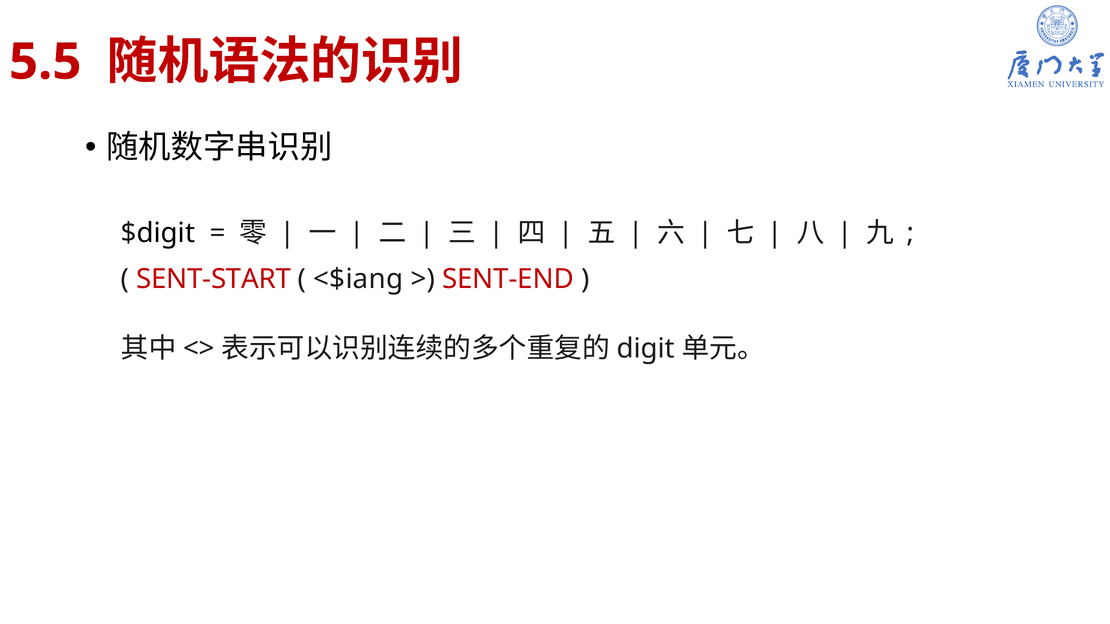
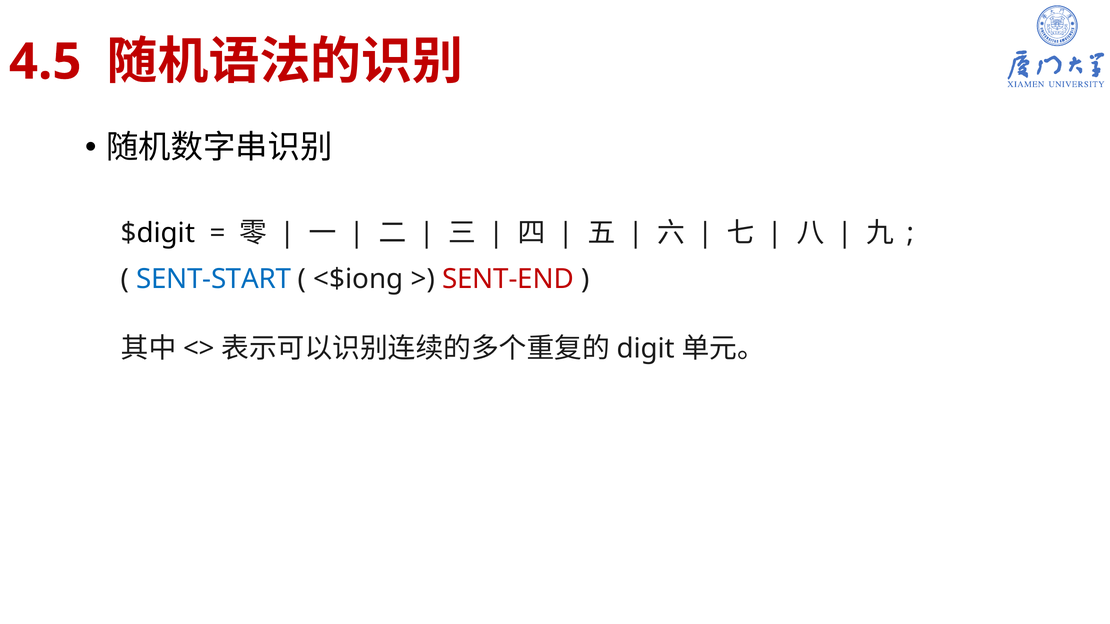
5.5: 5.5 -> 4.5 (45, 62)
SENT-START colour: red -> blue (214, 279)
<$iang: <$iang -> <$iong (358, 279)
